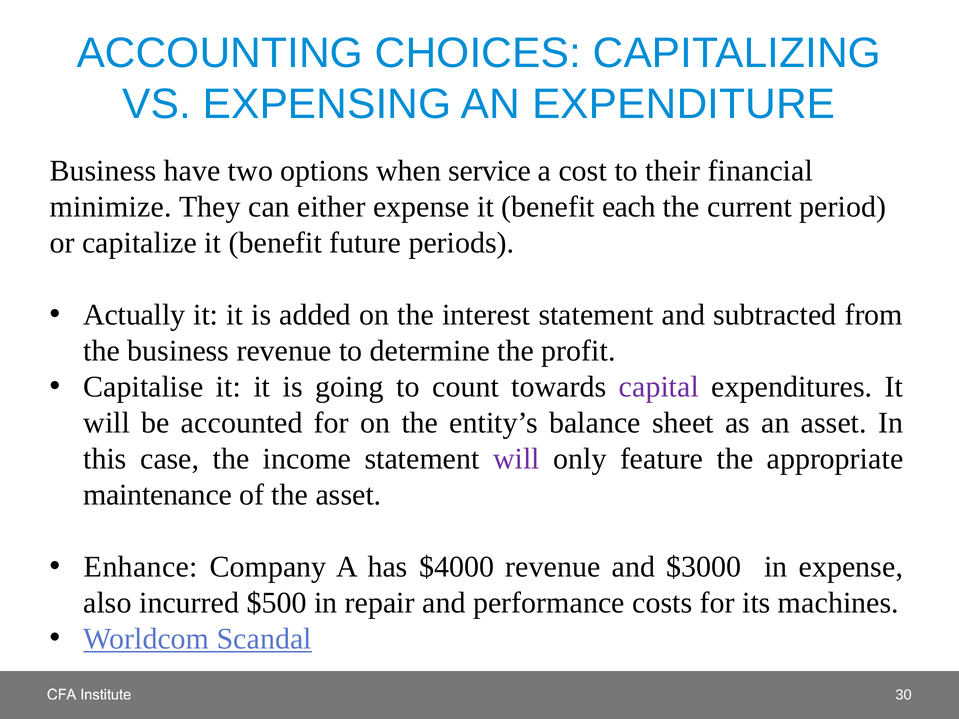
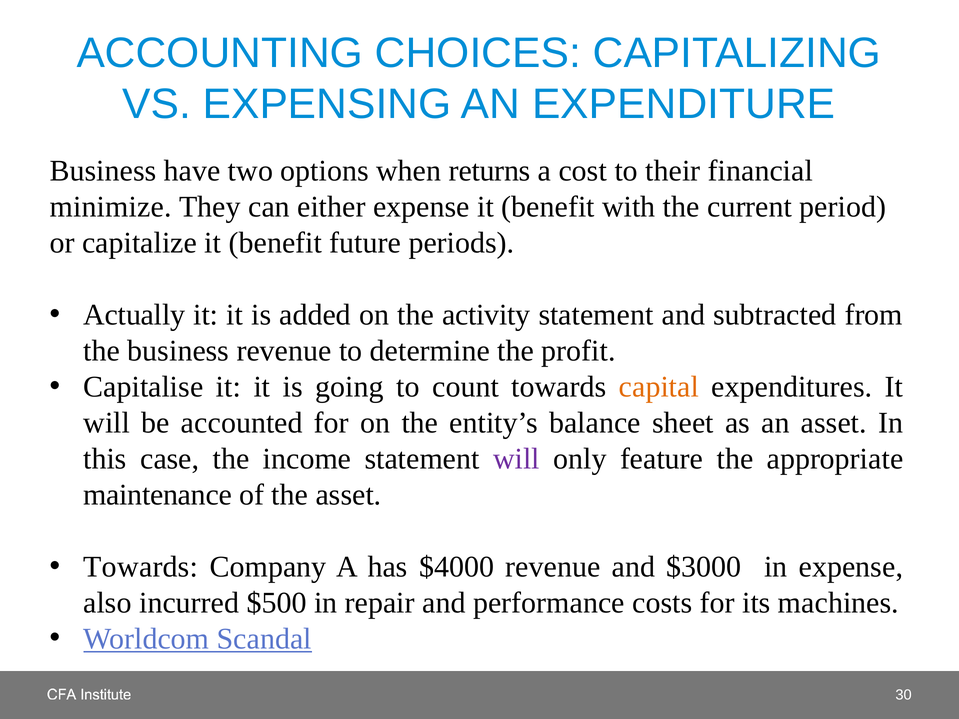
service: service -> returns (490, 171)
each: each -> with (629, 207)
interest: interest -> activity (486, 315)
capital colour: purple -> orange (659, 387)
Enhance: Enhance -> Towards (141, 567)
